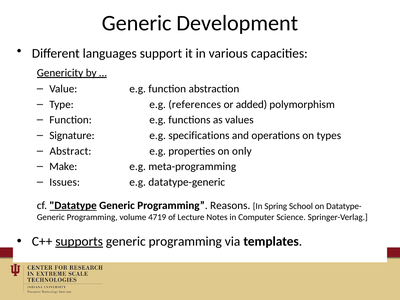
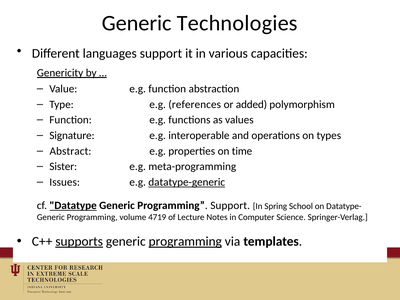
Development: Development -> Technologies (237, 23)
specifications: specifications -> interoperable (199, 135)
only: only -> time (242, 151)
Make: Make -> Sister (63, 167)
datatype-generic underline: none -> present (187, 182)
Programming Reasons: Reasons -> Support (230, 206)
programming underline: none -> present (185, 241)
